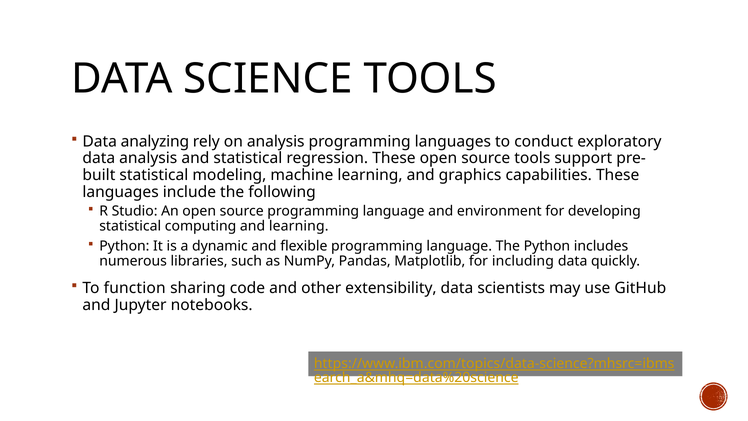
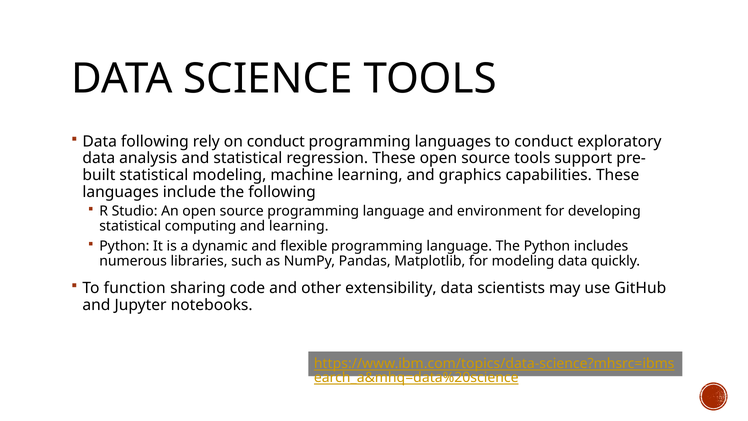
Data analyzing: analyzing -> following (155, 141)
on analysis: analysis -> conduct (276, 141)
for including: including -> modeling (523, 261)
